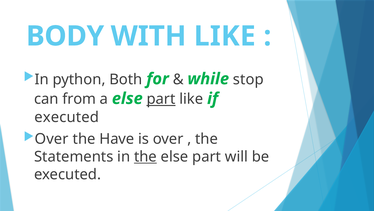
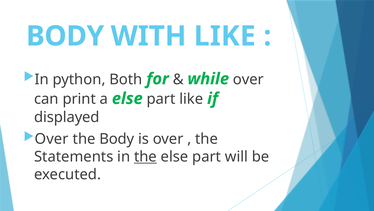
while stop: stop -> over (248, 79)
from: from -> print (79, 99)
part underline: present -> none (161, 99)
executed: executed -> displayed (67, 117)
the Have: Have -> Body (117, 139)
